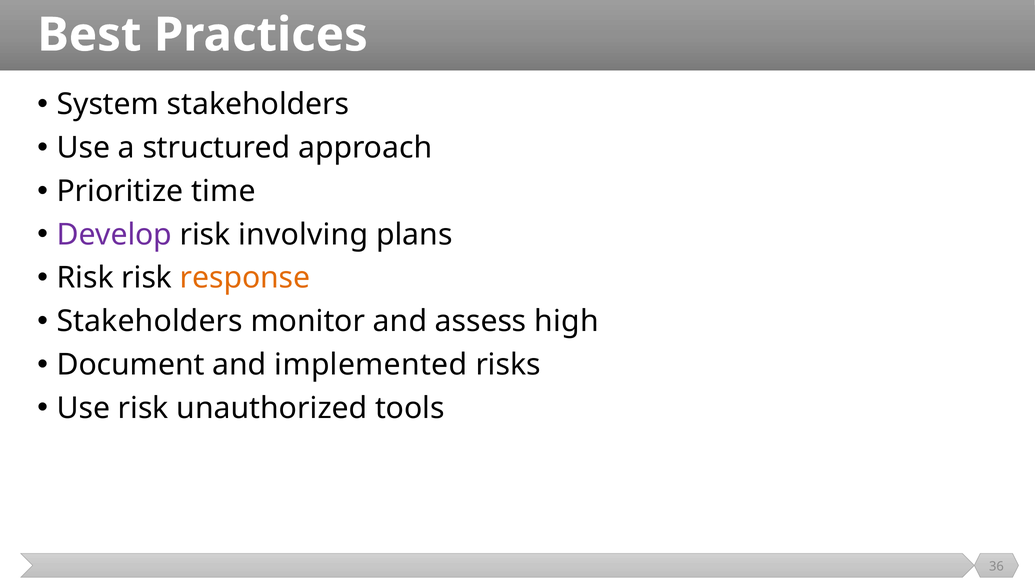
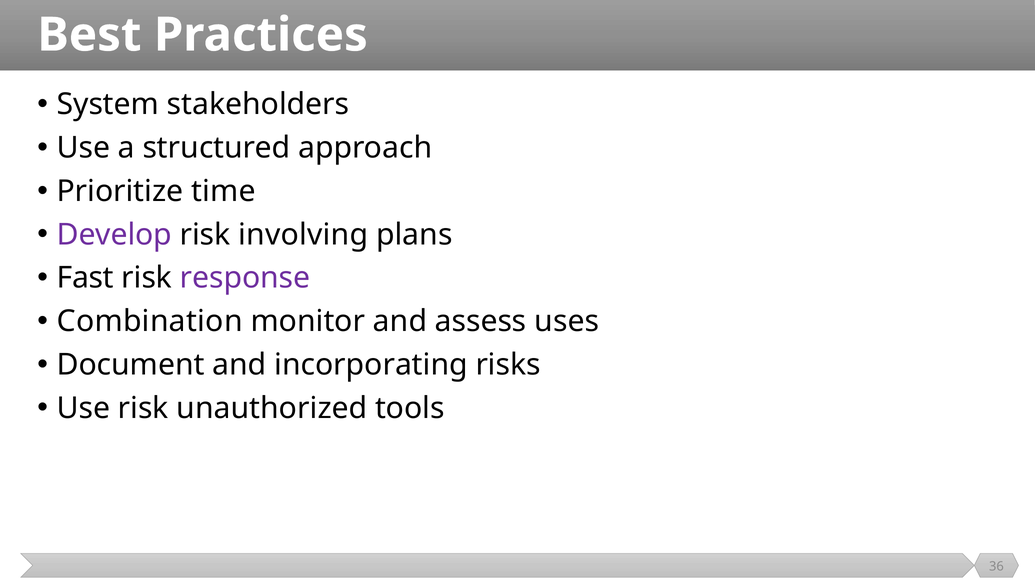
Risk: Risk -> Fast (85, 278)
response colour: orange -> purple (245, 278)
Stakeholders: Stakeholders -> Combination (150, 321)
high: high -> uses (567, 321)
implemented: implemented -> incorporating (371, 365)
